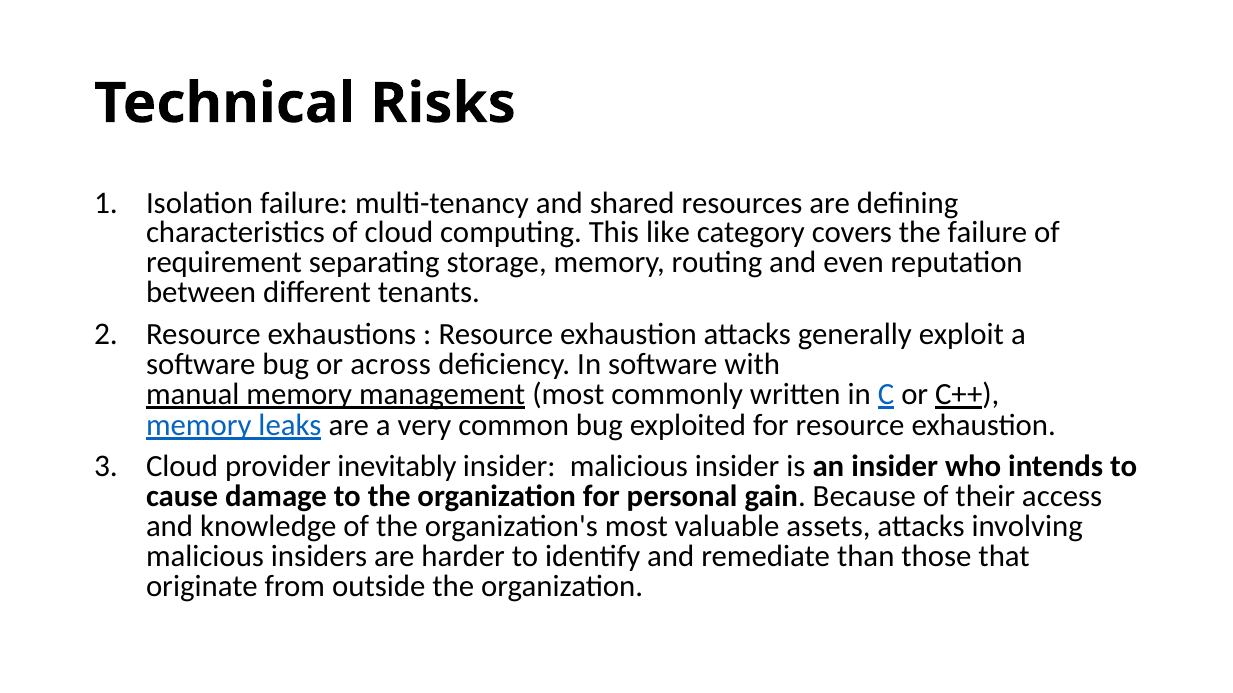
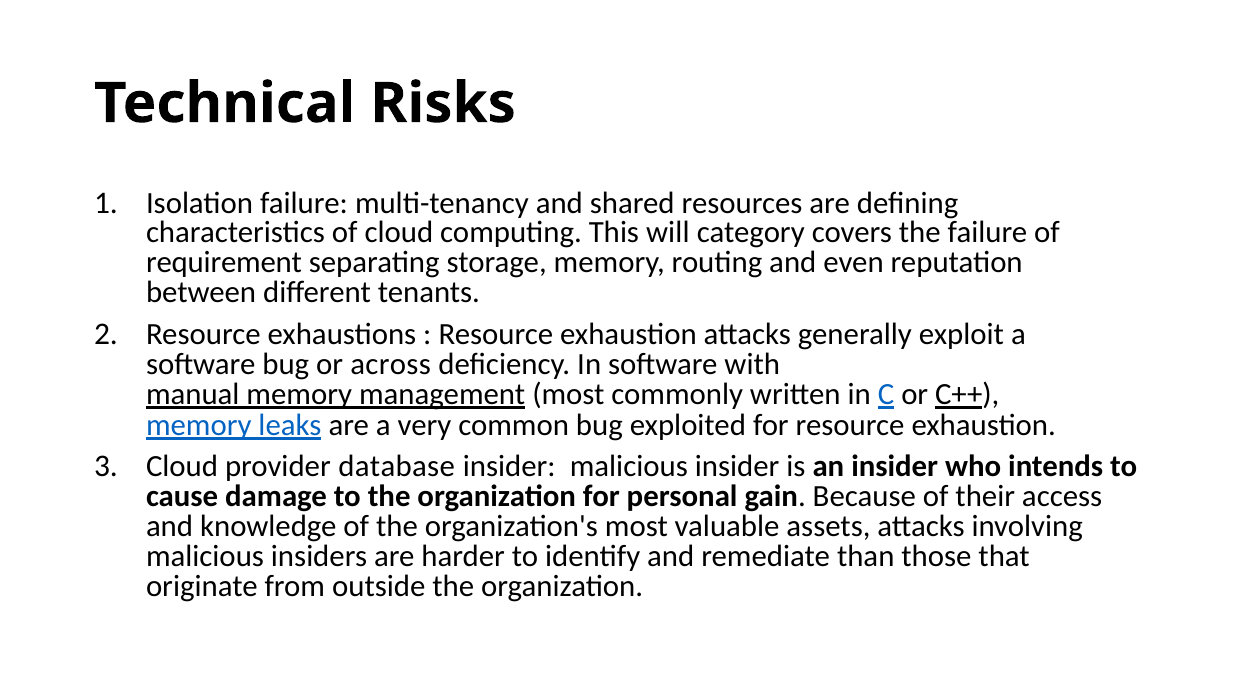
like: like -> will (668, 233)
inevitably: inevitably -> database (397, 467)
